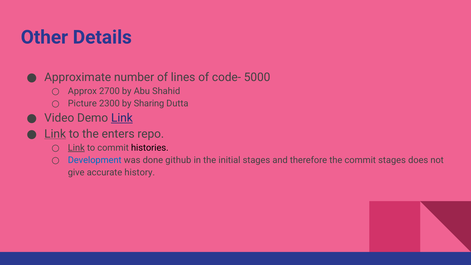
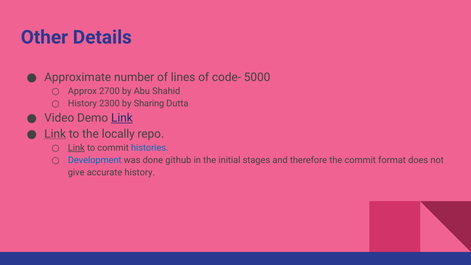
Picture: Picture -> History (82, 104)
enters: enters -> locally (118, 134)
histories colour: black -> blue (150, 148)
commit stages: stages -> format (392, 160)
